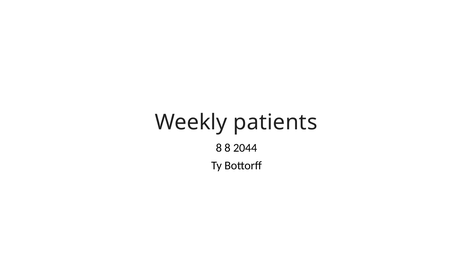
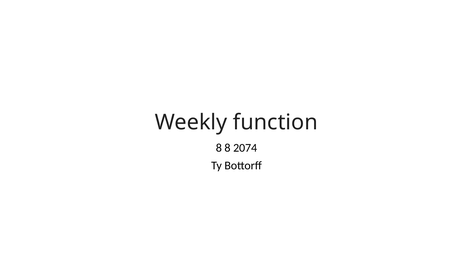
patients: patients -> function (275, 123)
2044: 2044 -> 2074 (245, 148)
